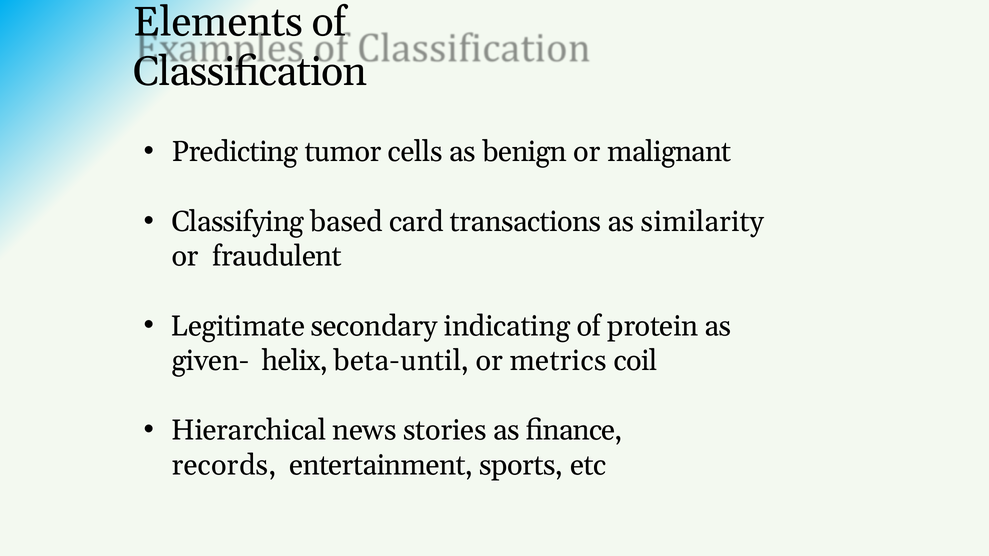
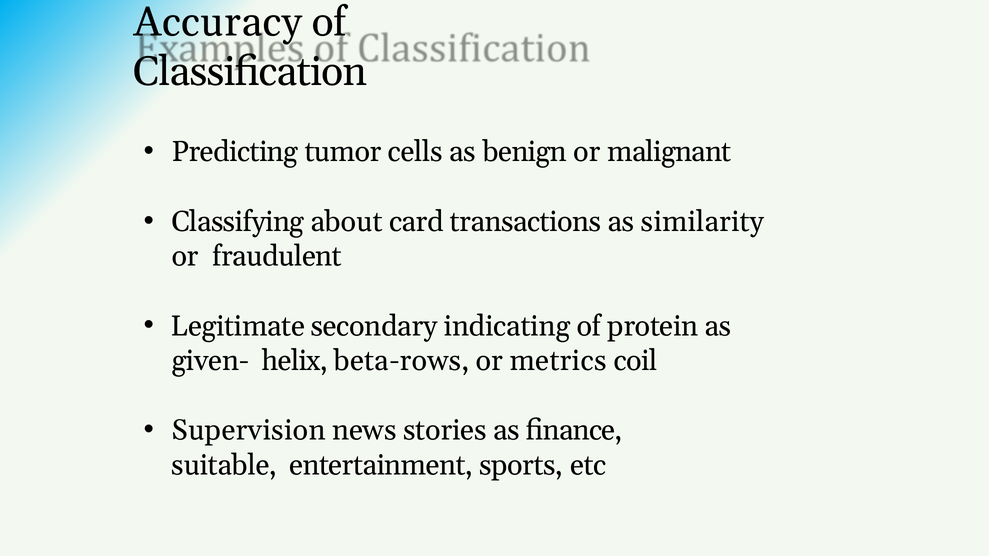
Elements: Elements -> Accuracy (218, 22)
based: based -> about (347, 222)
beta-until: beta-until -> beta-rows (402, 361)
Hierarchical: Hierarchical -> Supervision (249, 431)
records: records -> suitable (224, 465)
